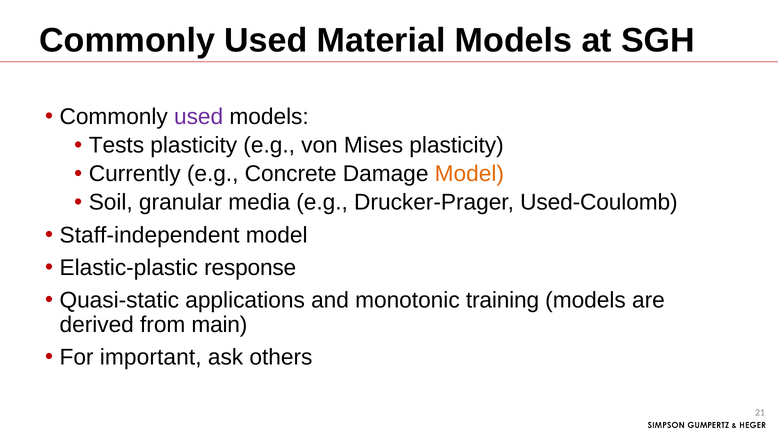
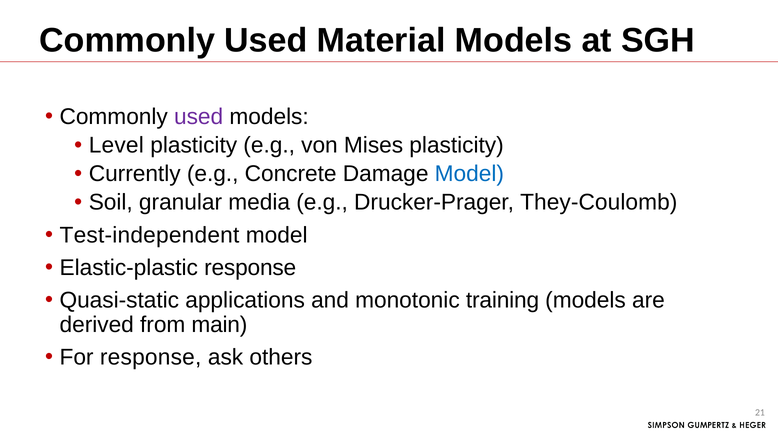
Tests: Tests -> Level (116, 145)
Model colour: orange -> blue (469, 174)
Used-Coulomb: Used-Coulomb -> They-Coulomb (599, 202)
Staff-independent: Staff-independent -> Test-independent (149, 235)
For important: important -> response (151, 357)
